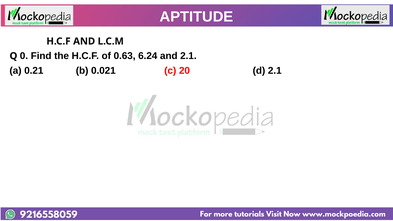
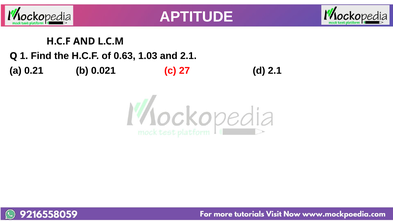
0: 0 -> 1 (24, 56)
6.24: 6.24 -> 1.03 (148, 56)
20: 20 -> 27 (184, 71)
